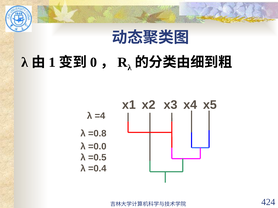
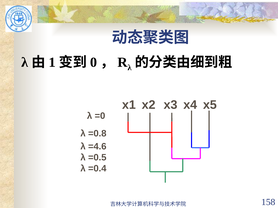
=4: =4 -> =0 (100, 116)
=0.0: =0.0 -> =4.6 (97, 147)
424: 424 -> 158 (268, 203)
